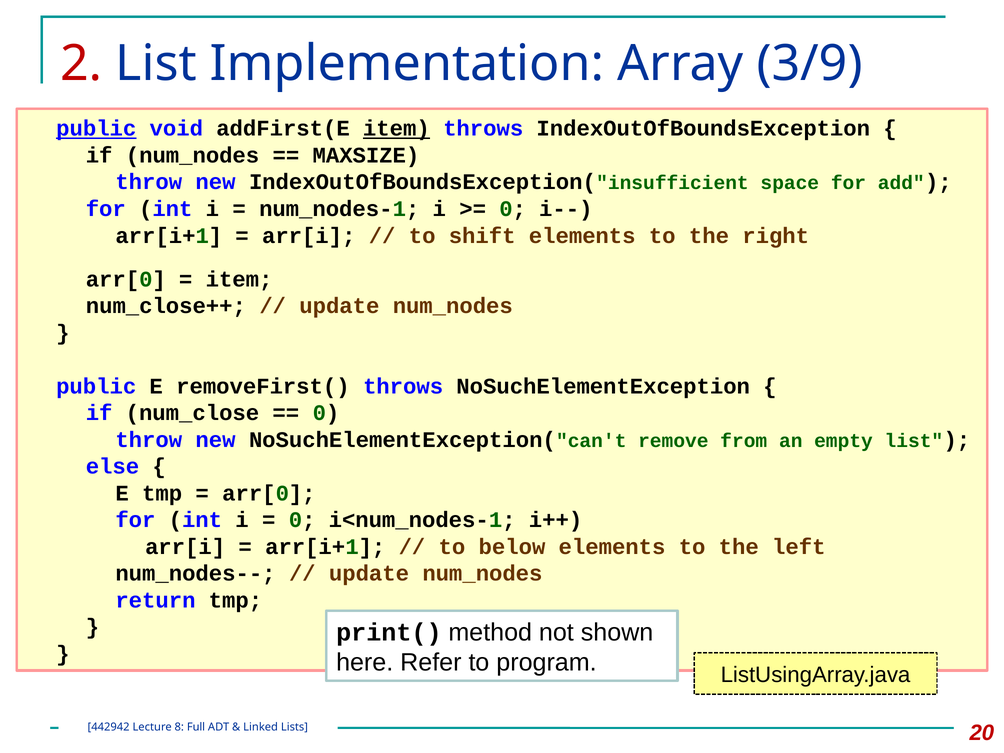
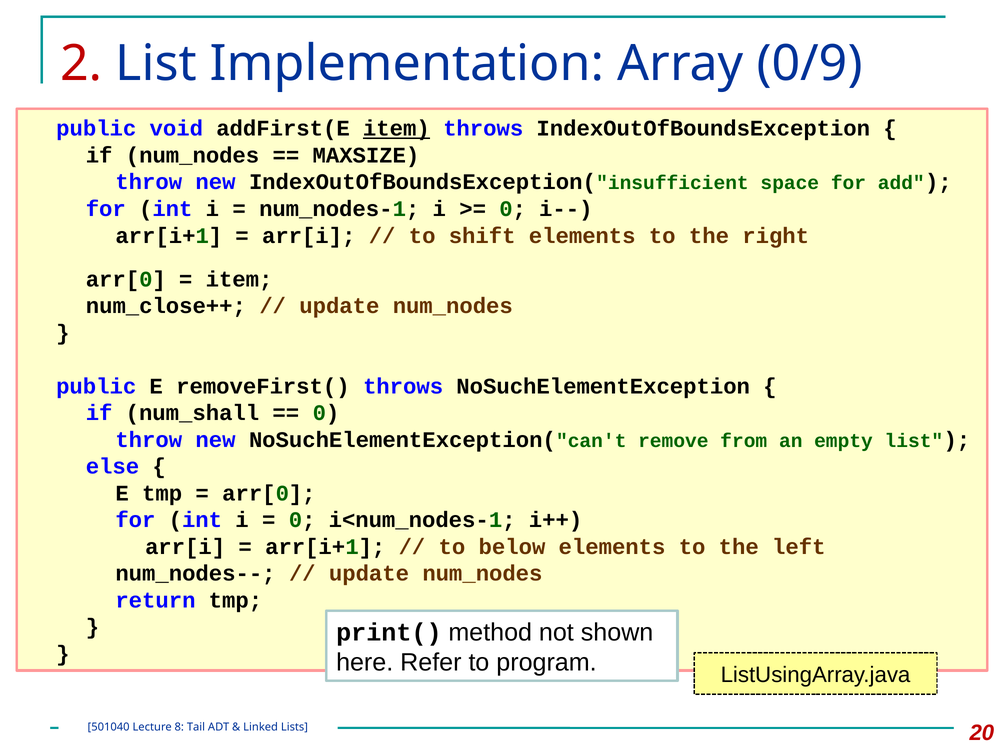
3/9: 3/9 -> 0/9 (810, 64)
public underline: present -> none (96, 129)
num_close: num_close -> num_shall (192, 413)
442942: 442942 -> 501040 (109, 727)
Full: Full -> Tail (196, 727)
